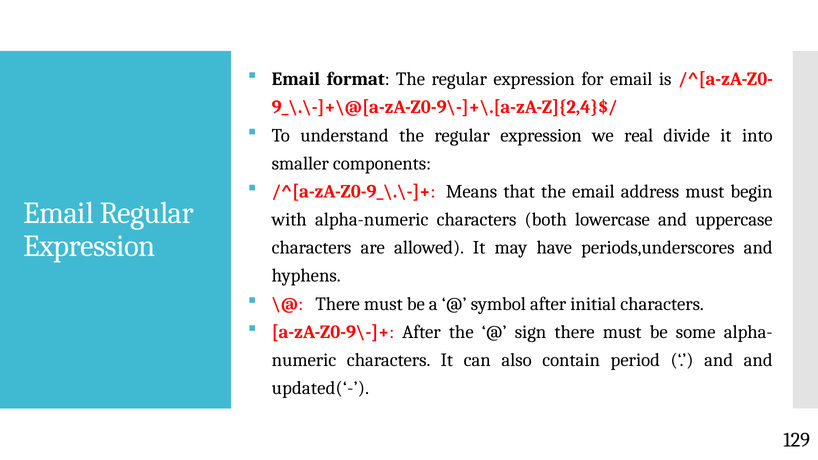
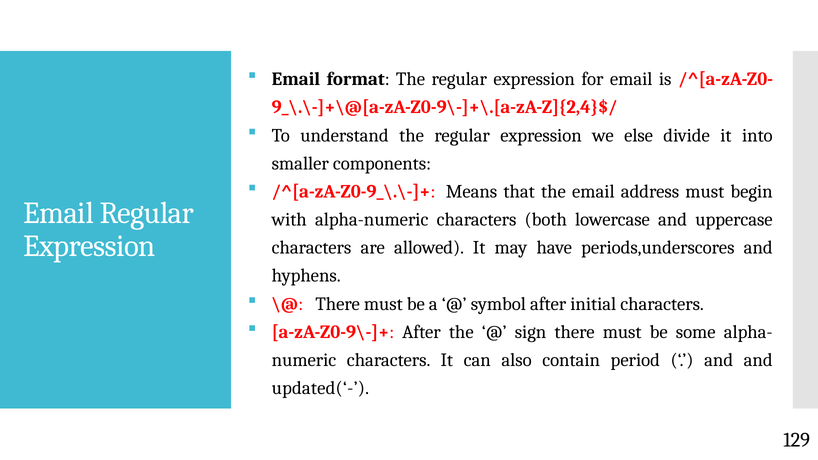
real: real -> else (639, 135)
